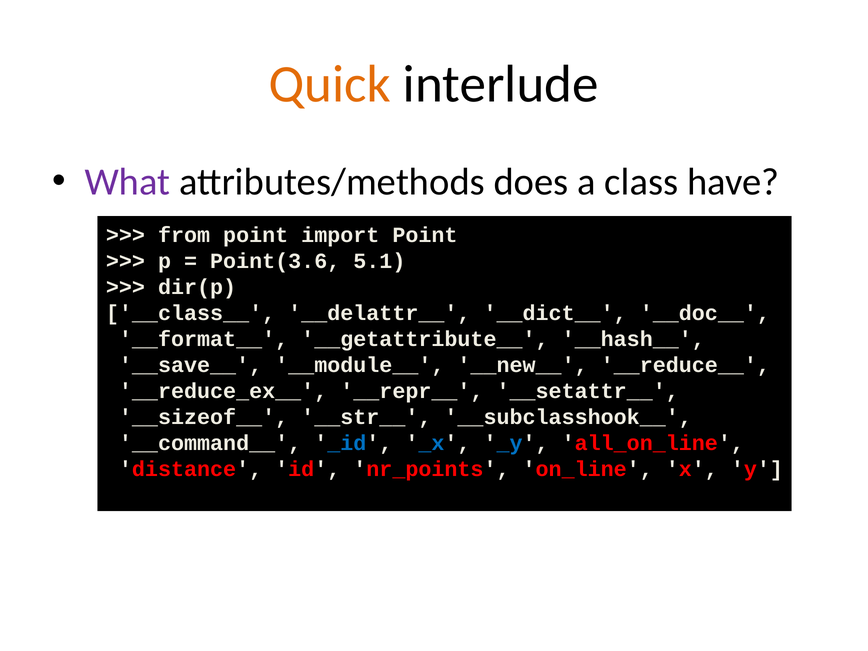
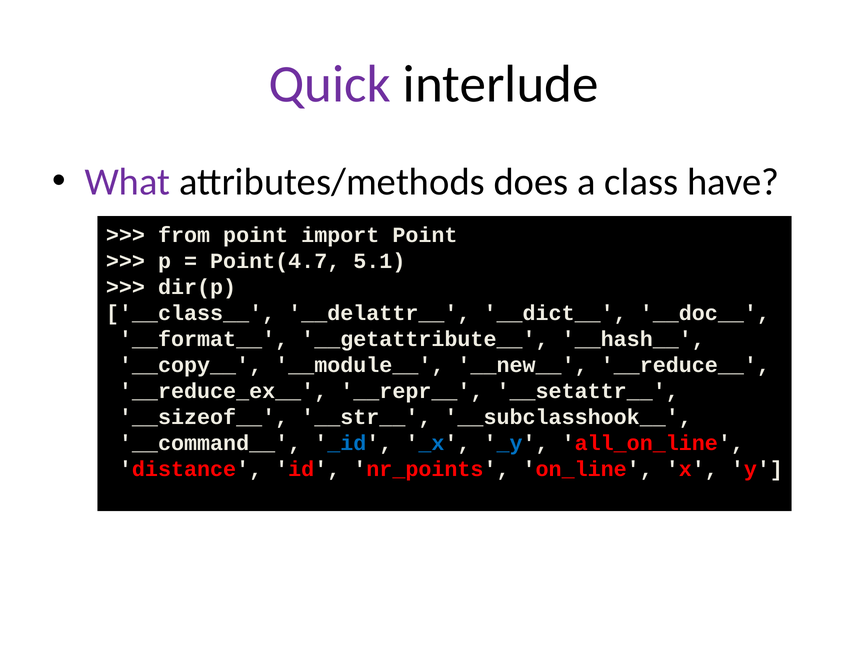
Quick colour: orange -> purple (330, 84)
Point(3.6: Point(3.6 -> Point(4.7 (275, 261)
__save__: __save__ -> __copy__ (191, 365)
